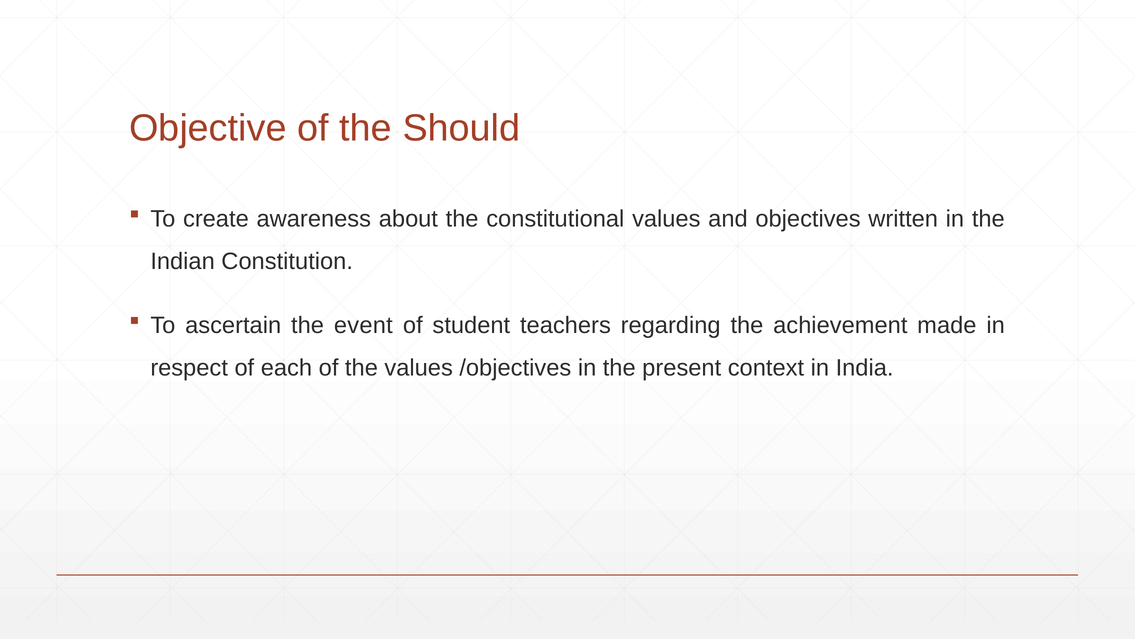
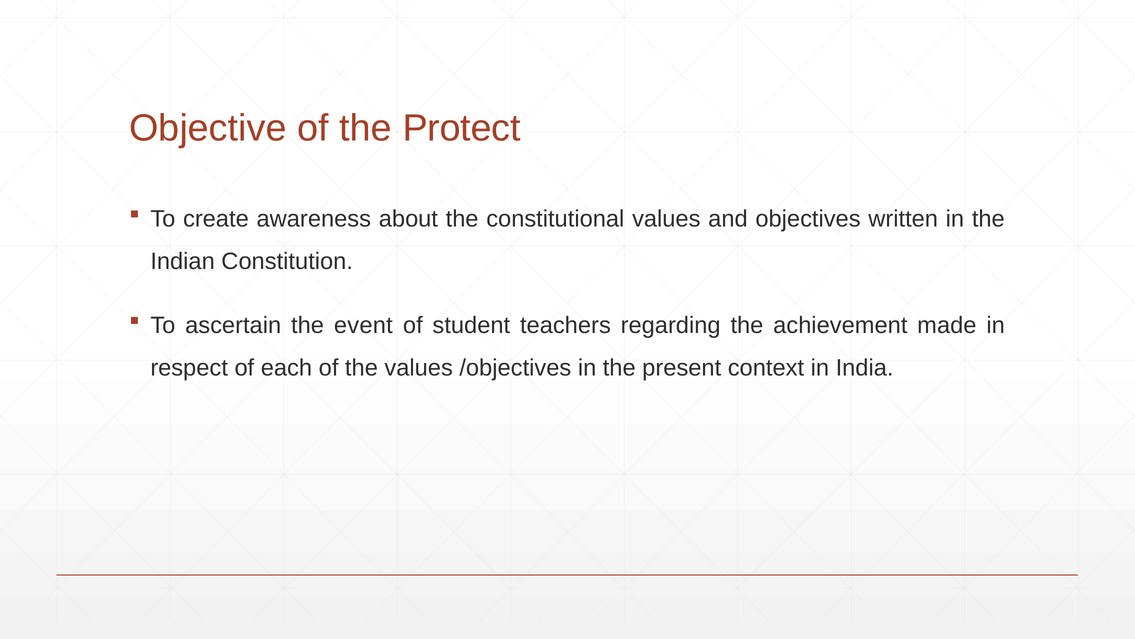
Should: Should -> Protect (462, 128)
